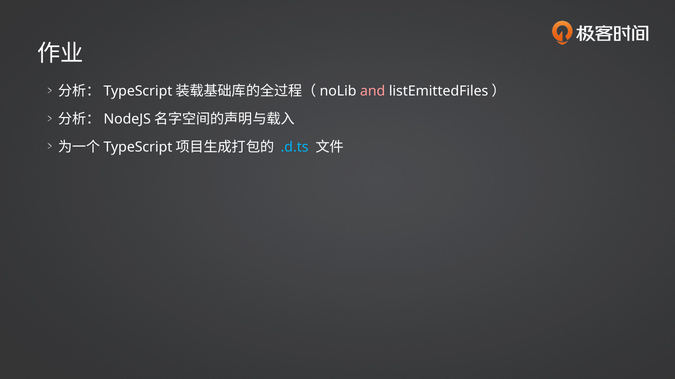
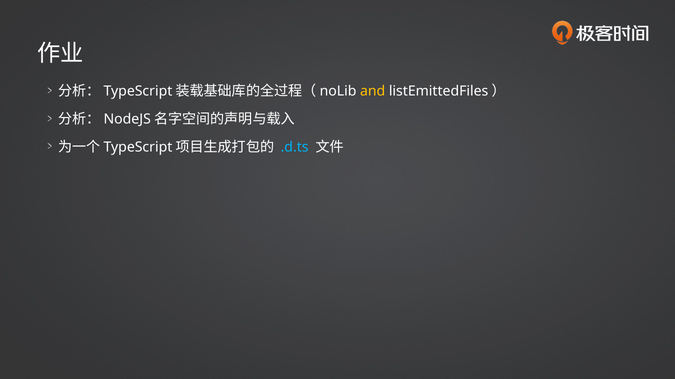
and colour: pink -> yellow (373, 92)
